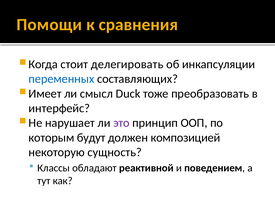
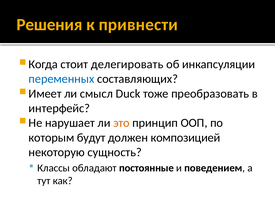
Помощи: Помощи -> Решения (50, 25)
сравнения: сравнения -> привнести (138, 25)
это colour: purple -> orange (121, 123)
реактивной: реактивной -> постоянные (146, 168)
